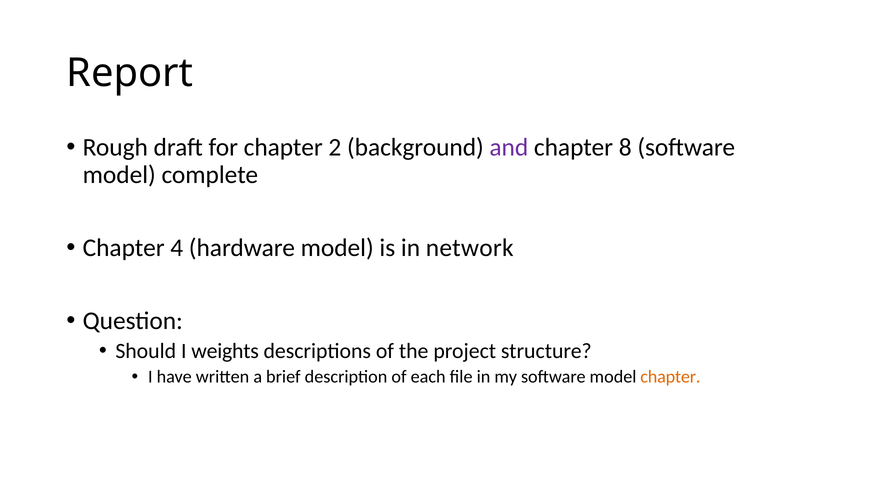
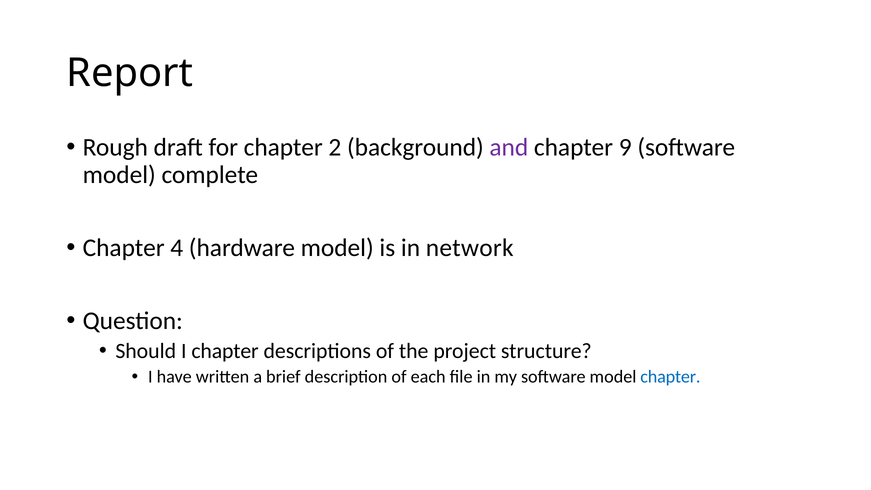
8: 8 -> 9 (625, 147)
I weights: weights -> chapter (225, 351)
chapter colour: orange -> blue (670, 377)
